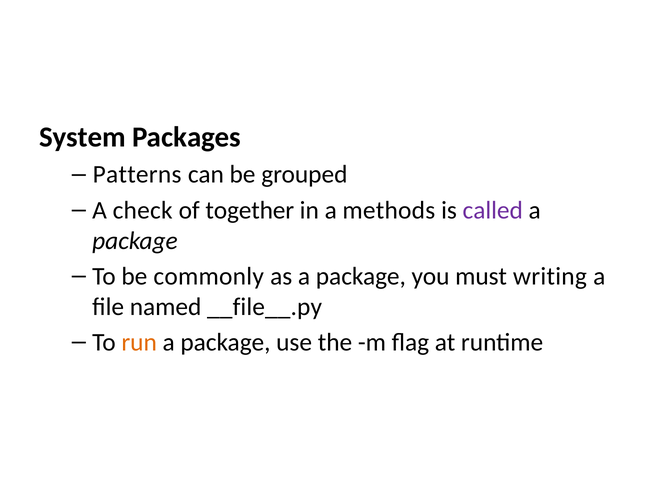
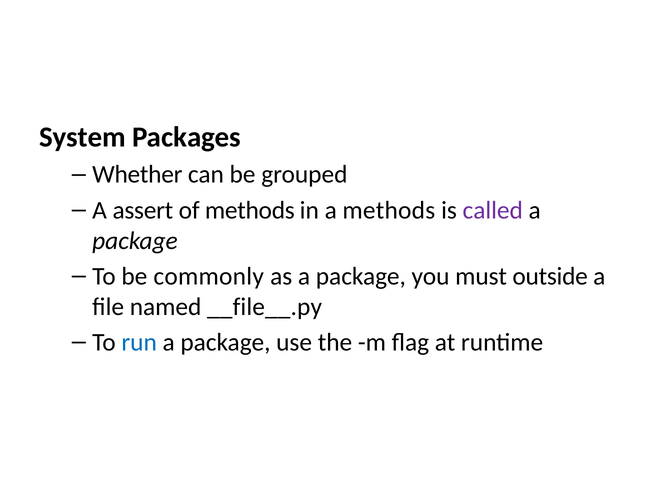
Patterns: Patterns -> Whether (137, 174)
check: check -> assert (143, 210)
of together: together -> methods (250, 210)
writing: writing -> outside (550, 276)
run colour: orange -> blue (139, 342)
